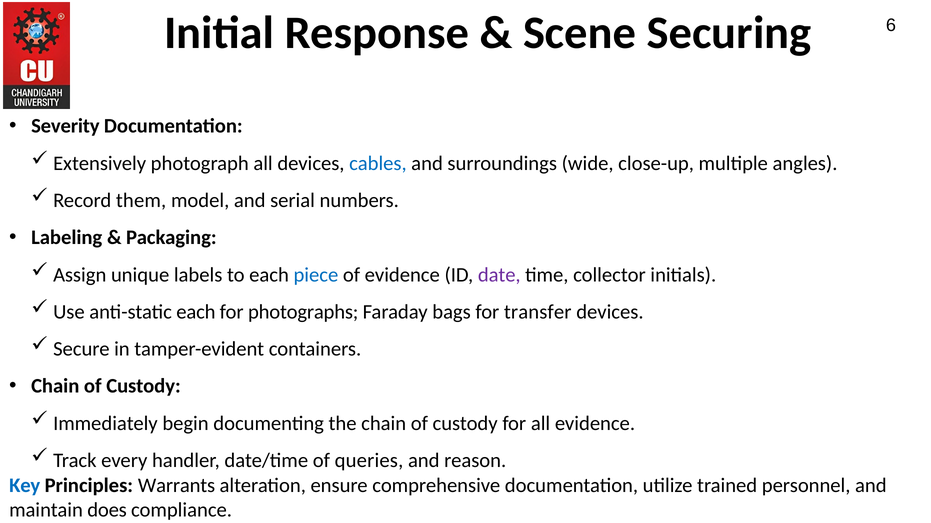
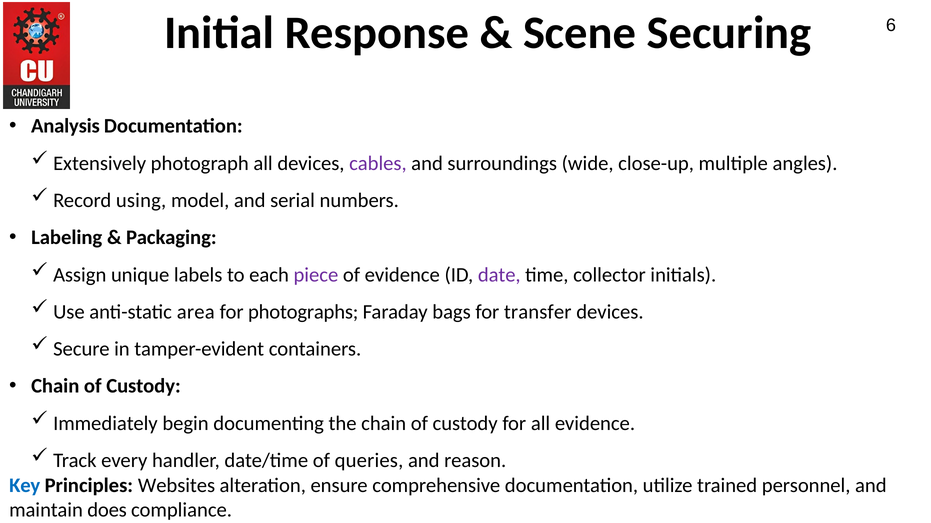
Severity: Severity -> Analysis (65, 126)
cables colour: blue -> purple (378, 163)
them: them -> using (141, 201)
piece colour: blue -> purple (316, 275)
anti-static each: each -> area (196, 312)
Warrants: Warrants -> Websites (177, 486)
